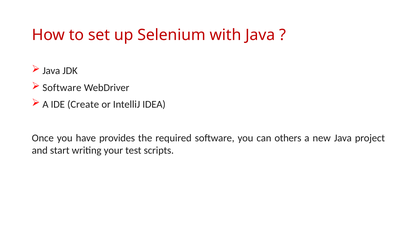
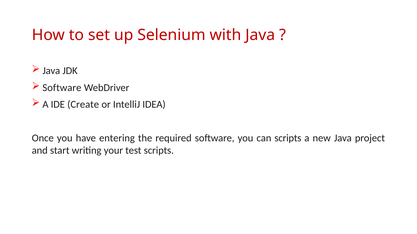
provides: provides -> entering (117, 138)
can others: others -> scripts (288, 138)
